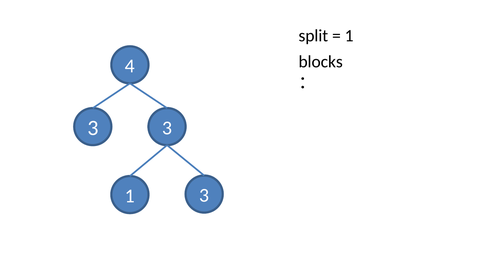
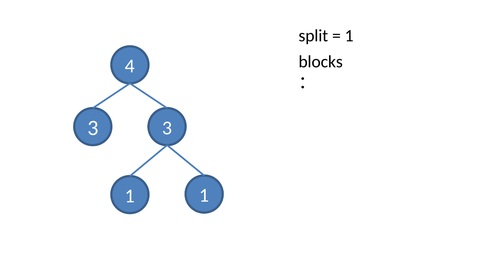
1 3: 3 -> 1 (204, 196)
